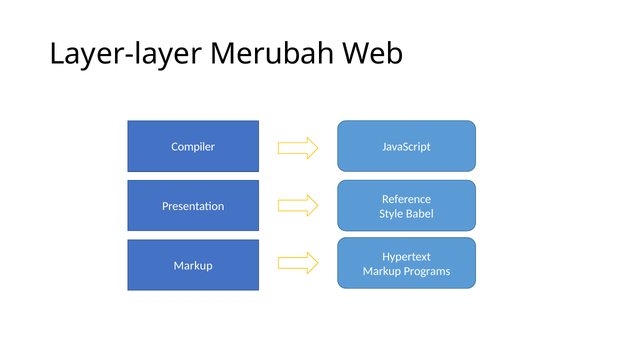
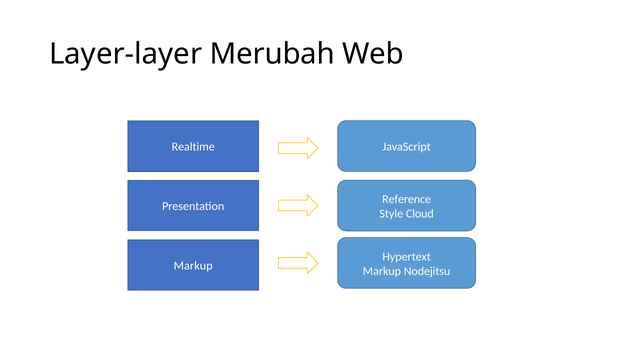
Compiler: Compiler -> Realtime (193, 147)
Babel: Babel -> Cloud (420, 213)
Programs: Programs -> Nodejitsu (427, 271)
